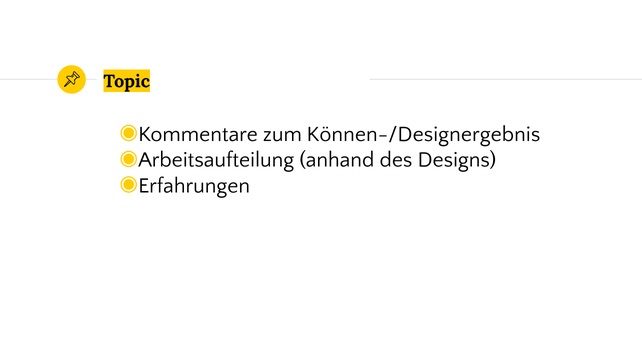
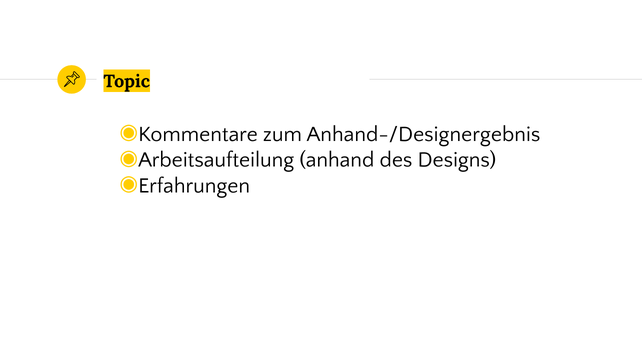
Können-/Designergebnis: Können-/Designergebnis -> Anhand-/Designergebnis (423, 134)
